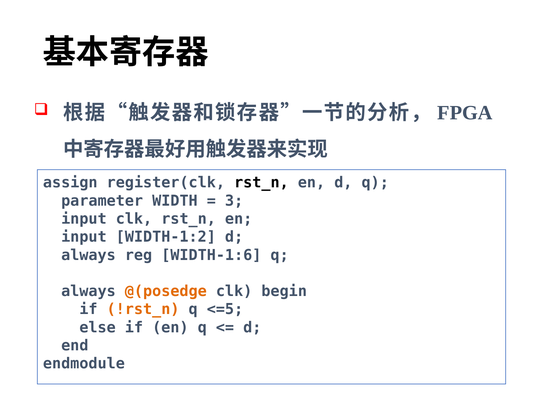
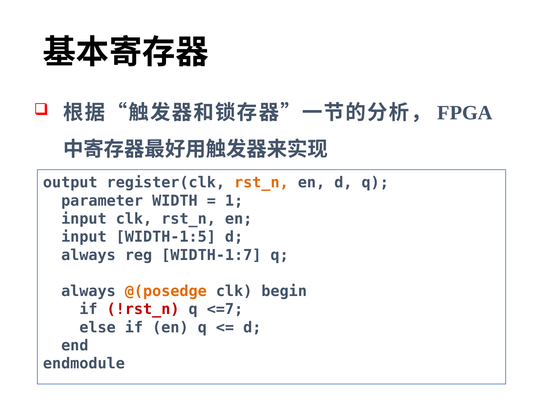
assign: assign -> output (70, 183)
rst_n colour: black -> orange (261, 183)
3: 3 -> 1 (234, 201)
WIDTH-1:2: WIDTH-1:2 -> WIDTH-1:5 (166, 237)
WIDTH-1:6: WIDTH-1:6 -> WIDTH-1:7 (211, 255)
!rst_n colour: orange -> red (143, 310)
<=5: <=5 -> <=7 (225, 310)
